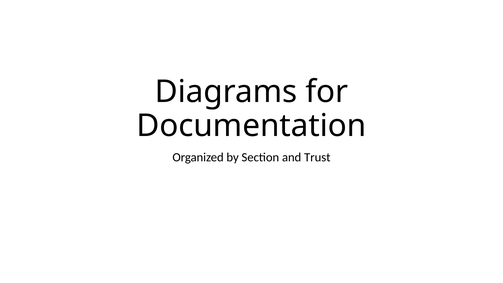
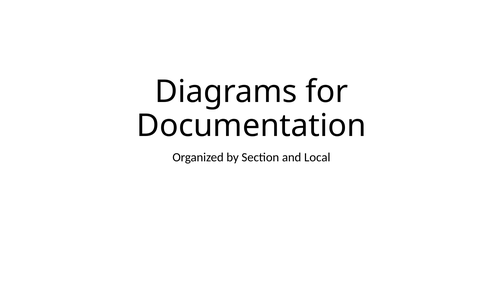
Trust: Trust -> Local (317, 157)
